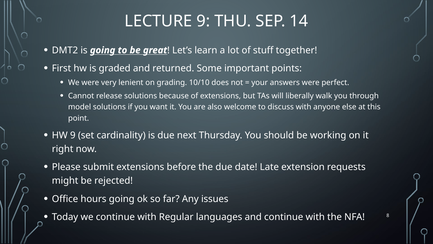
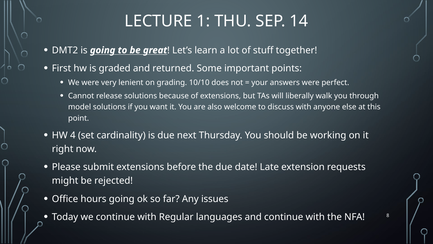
LECTURE 9: 9 -> 1 (203, 21)
HW 9: 9 -> 4 (73, 135)
